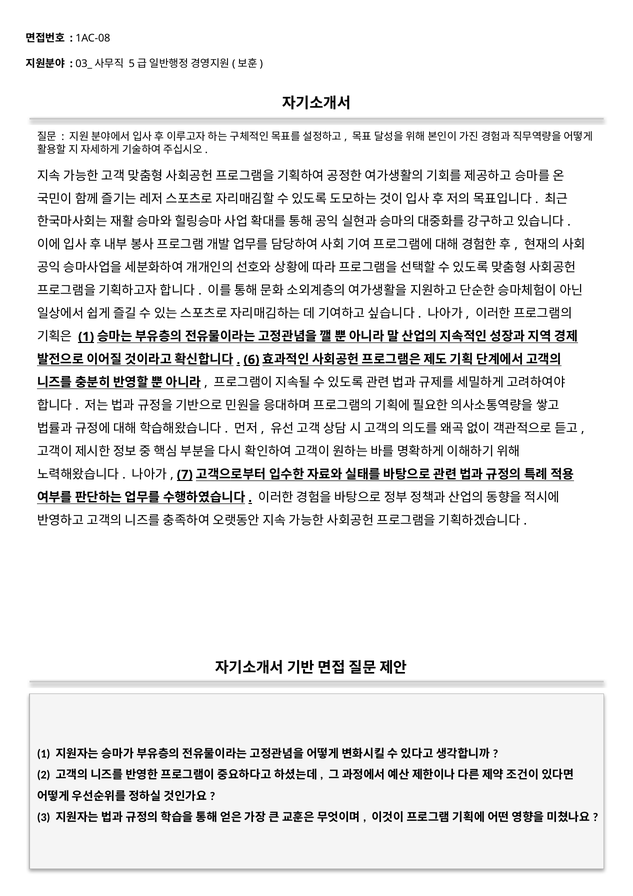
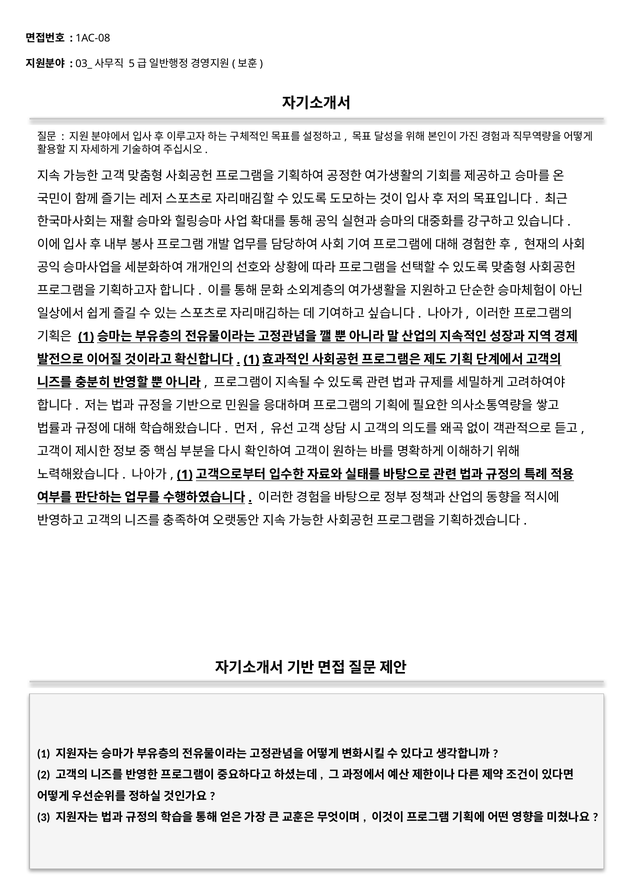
6: 6 -> 1 (251, 359)
7: 7 -> 1 (185, 474)
